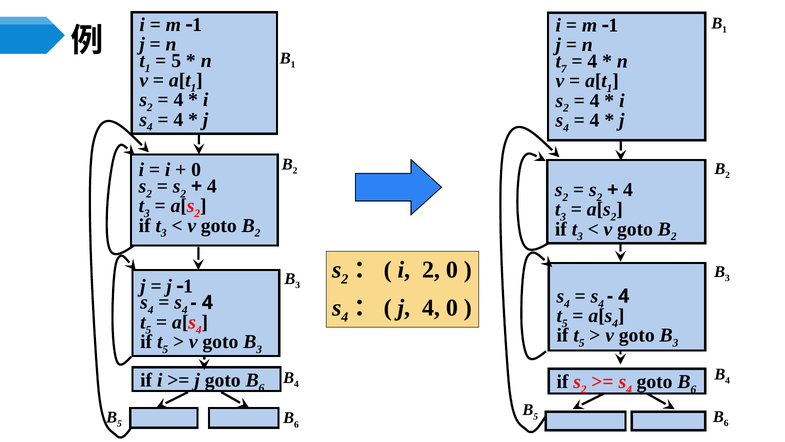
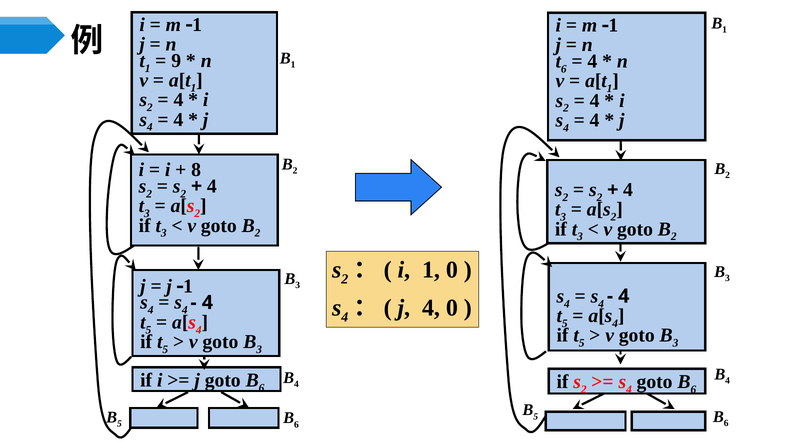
5: 5 -> 9 (176, 61)
7: 7 -> 6 (564, 69)
0: 0 -> 8 (196, 170)
i 2: 2 -> 1 (431, 270)
